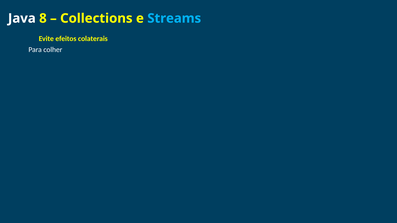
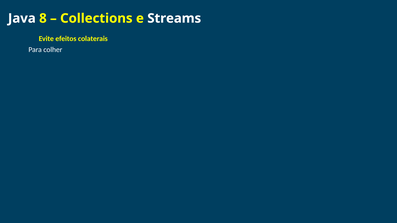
Streams colour: light blue -> white (174, 18)
